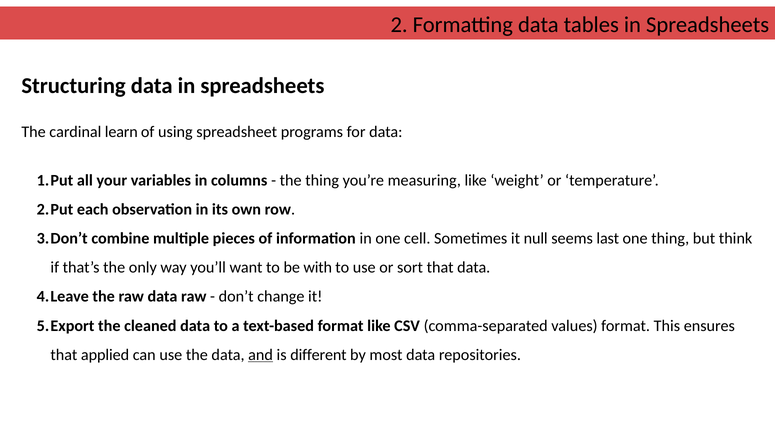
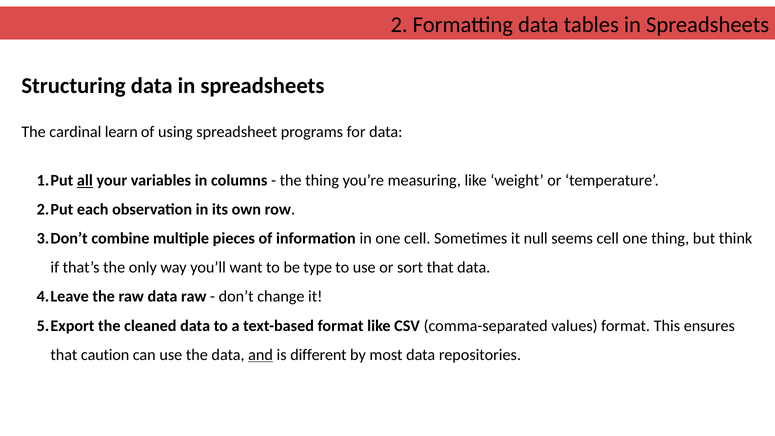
all underline: none -> present (85, 180)
seems last: last -> cell (608, 238)
with: with -> type (318, 268)
applied: applied -> caution (105, 355)
